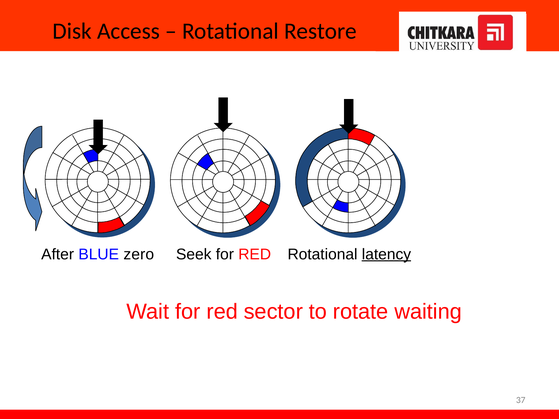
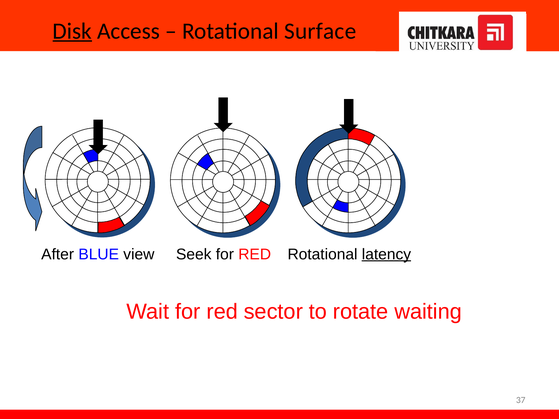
Disk underline: none -> present (72, 31)
Restore: Restore -> Surface (320, 31)
zero: zero -> view (139, 254)
